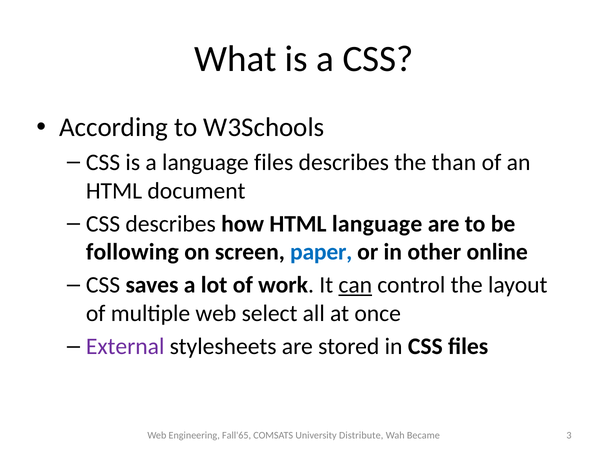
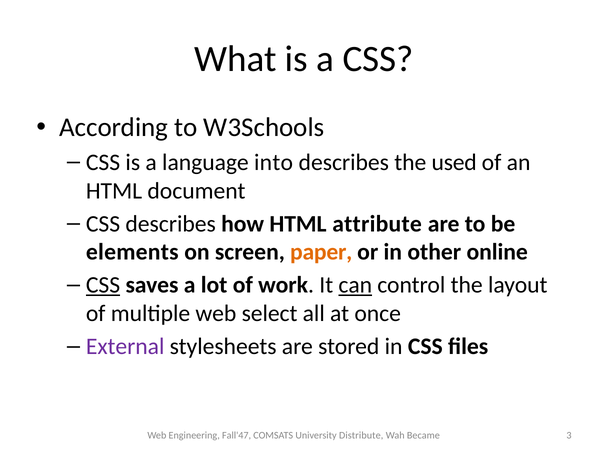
language files: files -> into (274, 162)
than: than -> used (454, 162)
HTML language: language -> attribute (377, 224)
following: following -> elements (132, 252)
paper colour: blue -> orange (321, 252)
CSS underline: none -> present (103, 285)
Fall'65: Fall'65 -> Fall'47 (237, 435)
